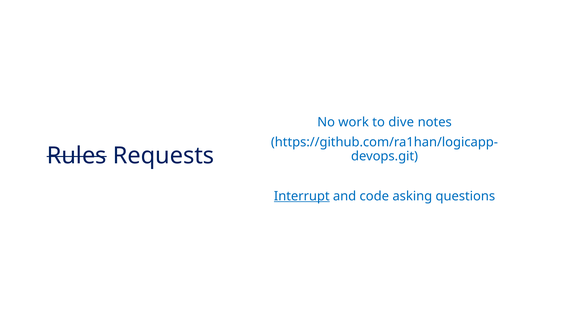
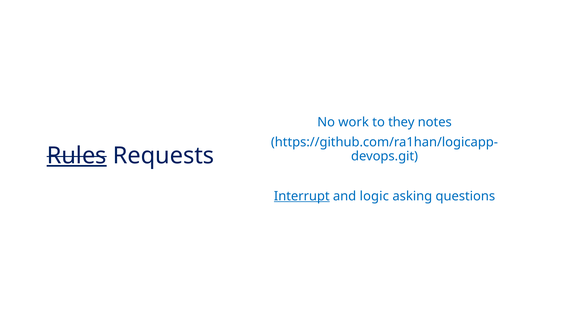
dive: dive -> they (401, 122)
Rules underline: none -> present (77, 156)
code: code -> logic (374, 196)
